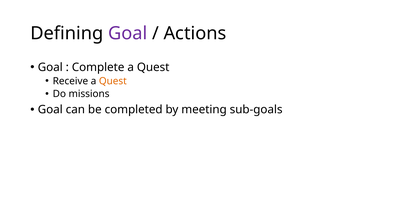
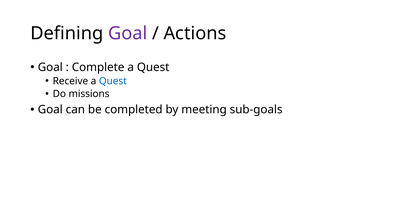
Quest colour: orange -> blue (113, 81)
